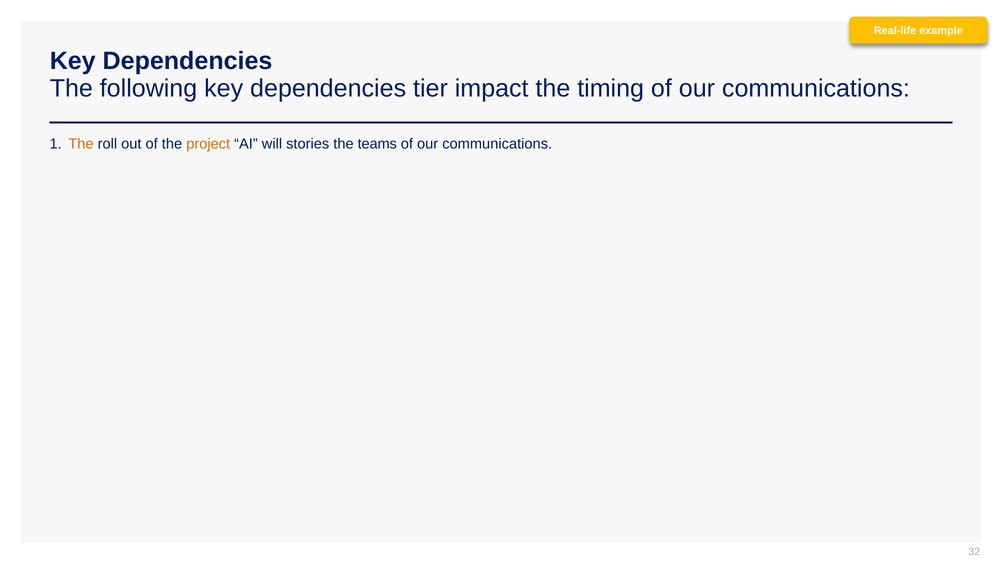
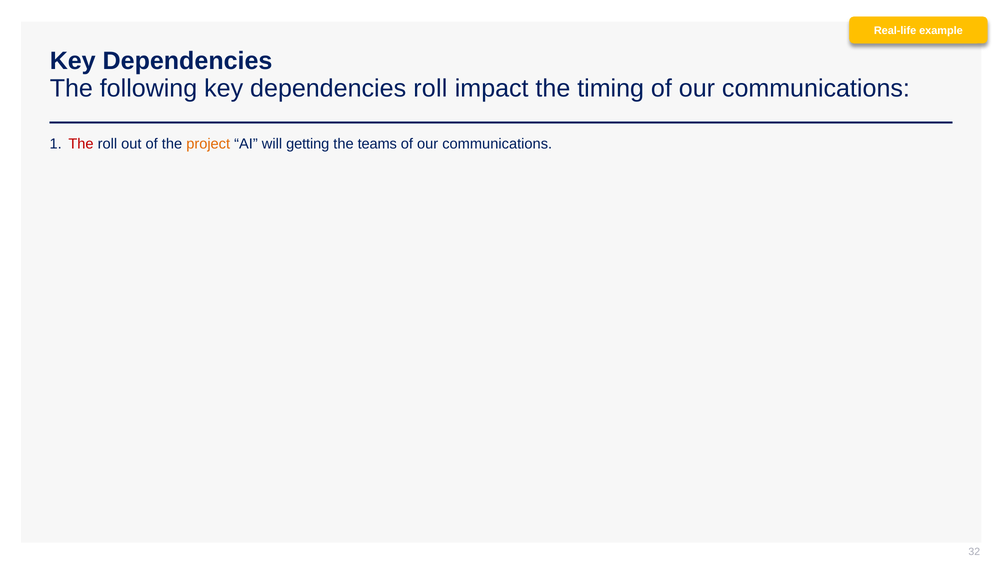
dependencies tier: tier -> roll (430, 88)
The colour: orange -> red (81, 144)
stories: stories -> getting (308, 144)
